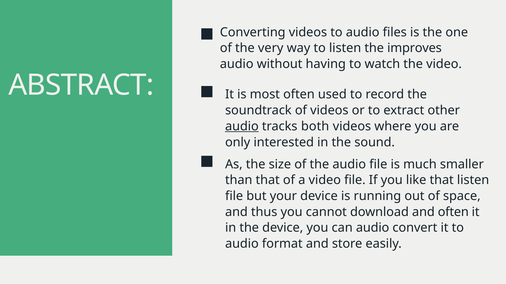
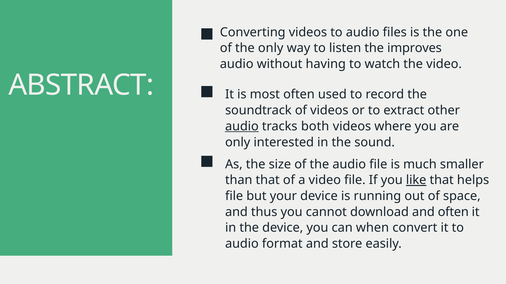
the very: very -> only (271, 48)
like underline: none -> present (416, 180)
that listen: listen -> helps (473, 180)
can audio: audio -> when (373, 228)
